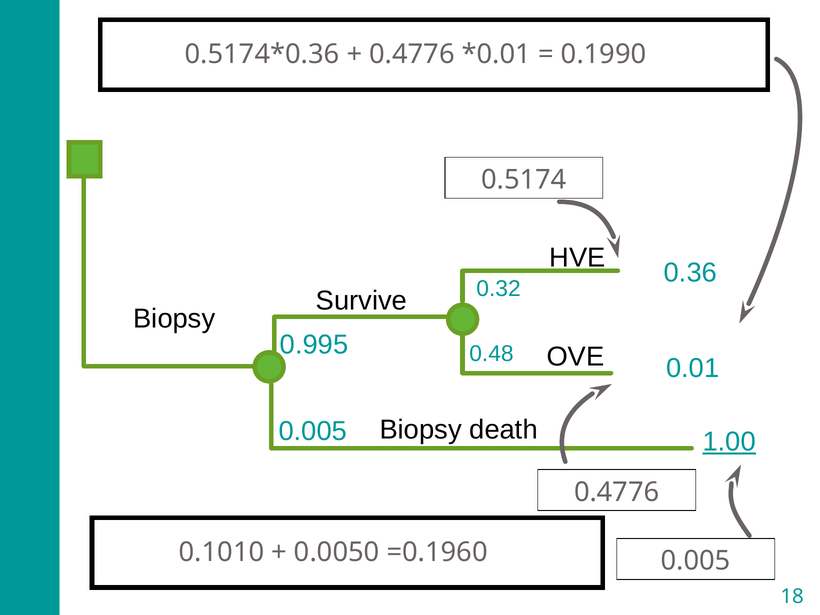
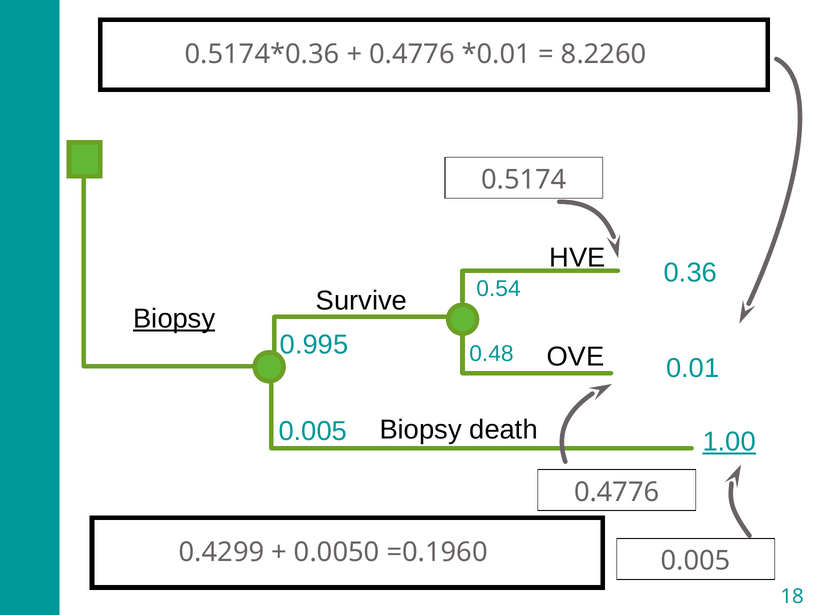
0.1990: 0.1990 -> 8.2260 (604, 54)
0.32: 0.32 -> 0.54 (499, 289)
Biopsy underline: none -> present (174, 319)
0.1010: 0.1010 -> 0.4299 (222, 552)
